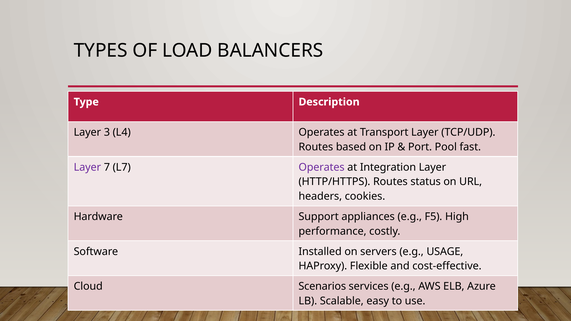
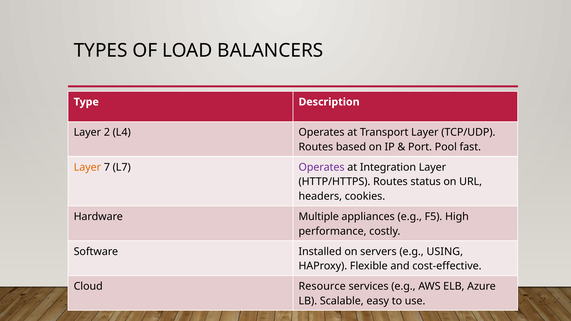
3: 3 -> 2 (107, 132)
Layer colour: purple -> orange (87, 167)
Support: Support -> Multiple (319, 217)
USAGE: USAGE -> USING (445, 252)
Scenarios: Scenarios -> Resource (322, 287)
